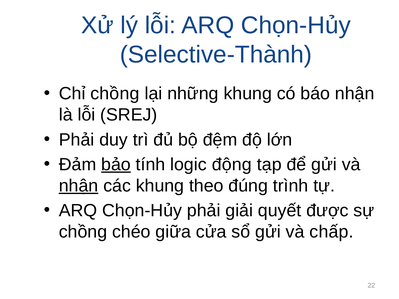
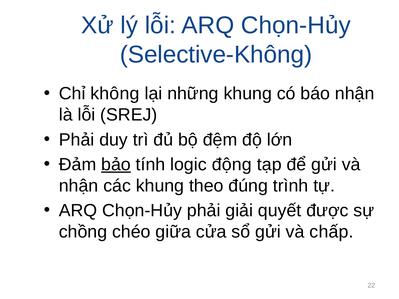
Selective-Thành: Selective-Thành -> Selective-Không (216, 55)
Chỉ chồng: chồng -> không (115, 94)
nhận underline: present -> none (79, 186)
